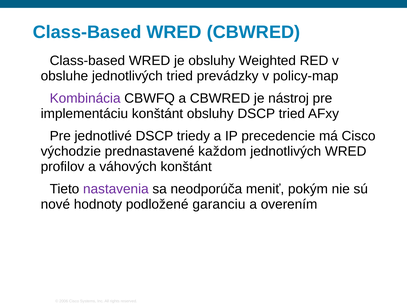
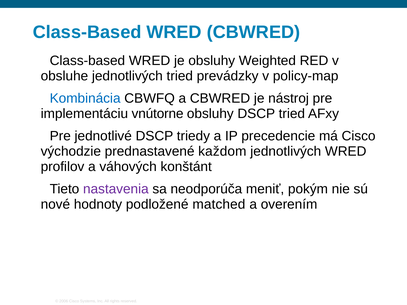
Kombinácia colour: purple -> blue (85, 98)
implementáciu konštánt: konštánt -> vnútorne (158, 114)
garanciu: garanciu -> matched (219, 205)
